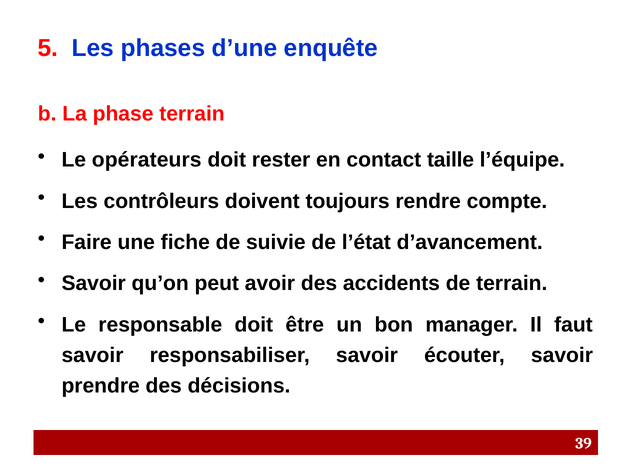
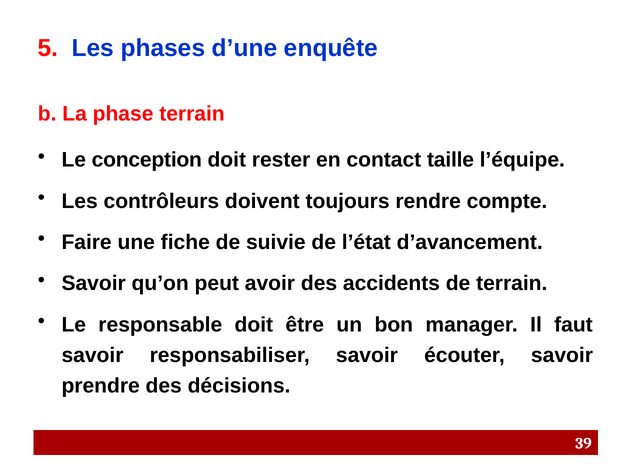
opérateurs: opérateurs -> conception (147, 160)
